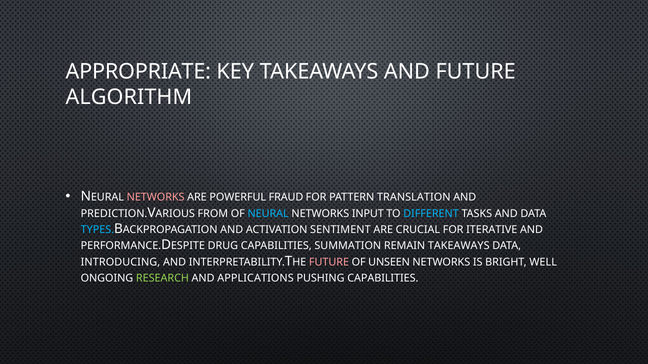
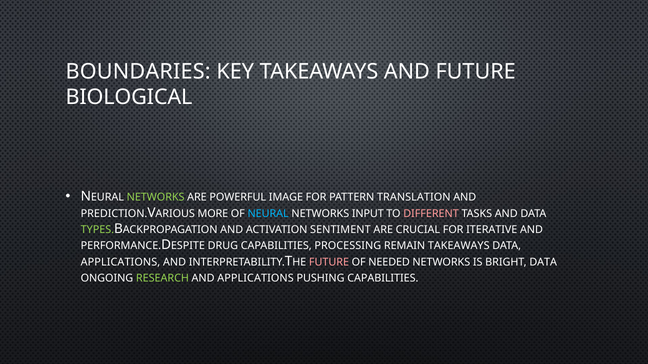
APPROPRIATE: APPROPRIATE -> BOUNDARIES (138, 72)
ALGORITHM: ALGORITHM -> BIOLOGICAL (129, 97)
NETWORKS colour: pink -> light green (156, 198)
FRAUD: FRAUD -> IMAGE (286, 198)
FROM: FROM -> MORE (213, 214)
DIFFERENT colour: light blue -> pink (431, 214)
TYPES colour: light blue -> light green (97, 230)
SUMMATION: SUMMATION -> PROCESSING (348, 246)
INTRODUCING: INTRODUCING -> APPLICATIONS (120, 262)
UNSEEN: UNSEEN -> NEEDED (389, 262)
BRIGHT WELL: WELL -> DATA (543, 262)
